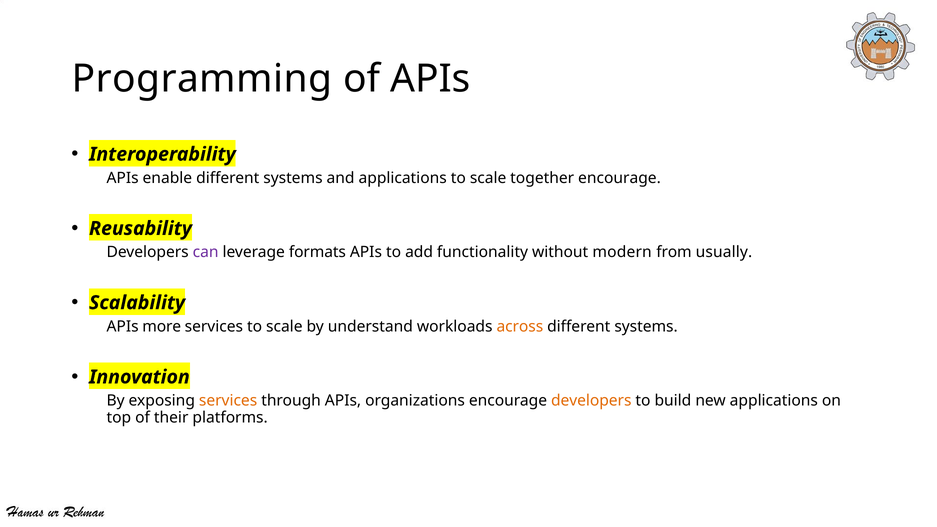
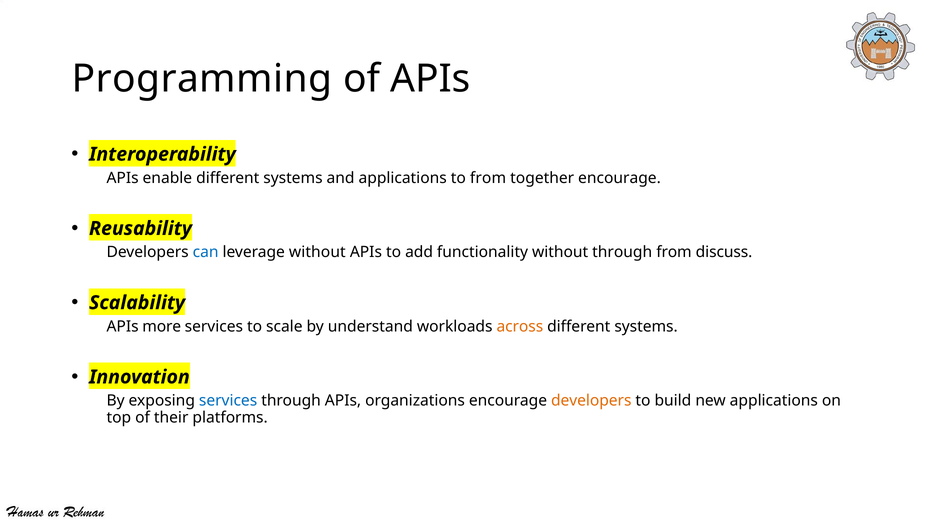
applications to scale: scale -> from (488, 178)
can colour: purple -> blue (206, 252)
leverage formats: formats -> without (317, 252)
without modern: modern -> through (622, 252)
usually: usually -> discuss (724, 252)
services colour: orange -> blue (228, 401)
